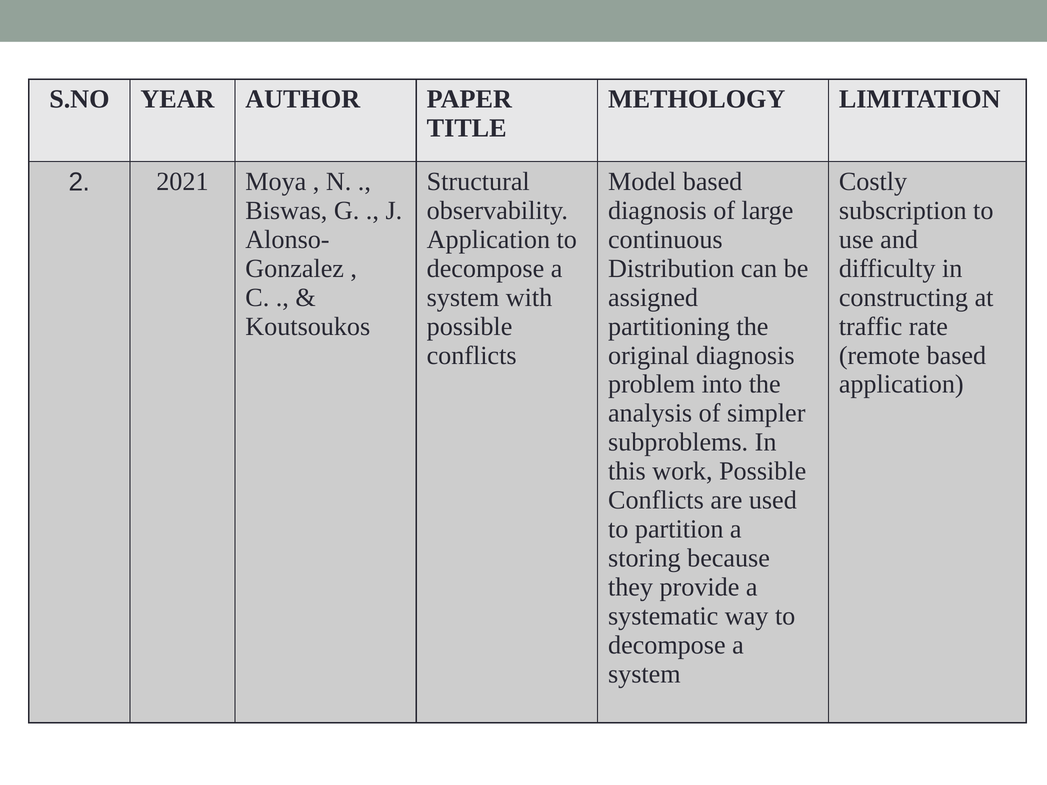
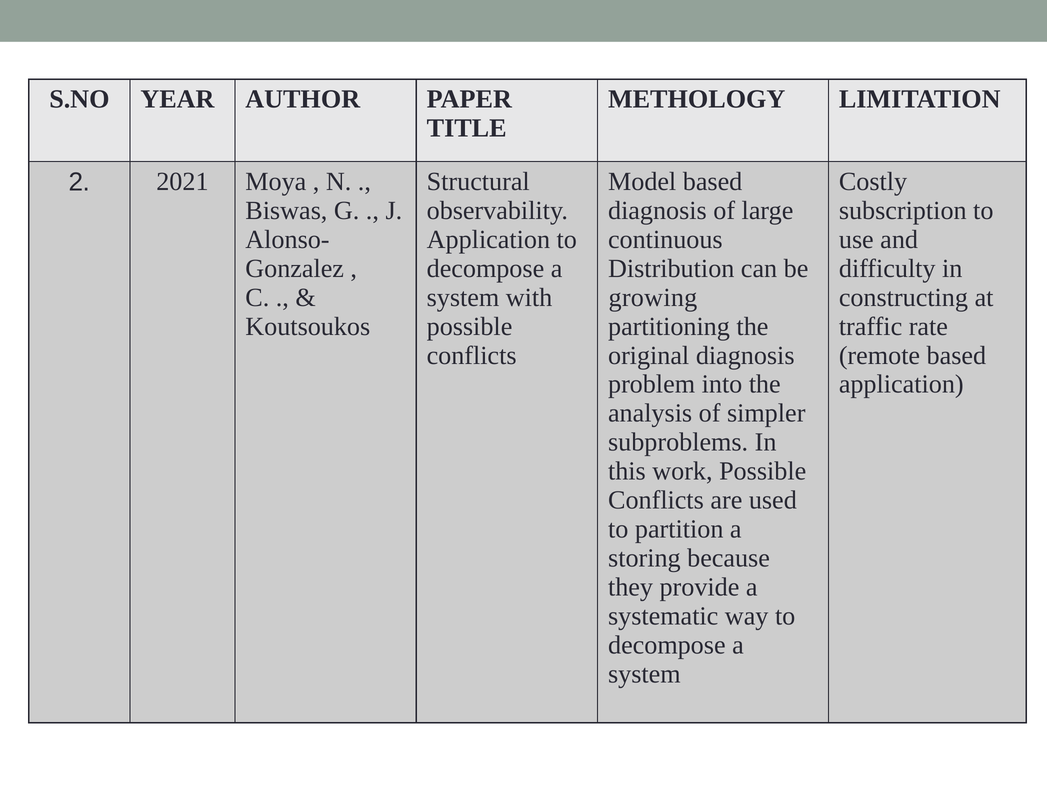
assigned: assigned -> growing (653, 298)
